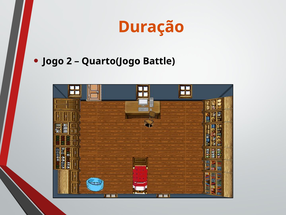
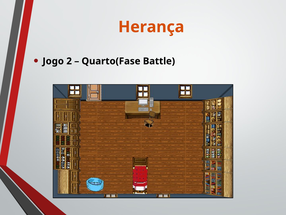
Duração: Duração -> Herança (151, 27)
Quarto(Jogo: Quarto(Jogo -> Quarto(Fase (111, 61)
